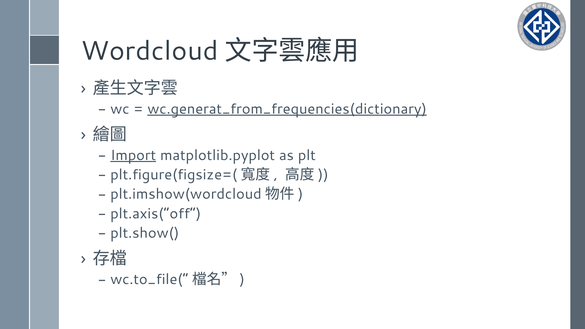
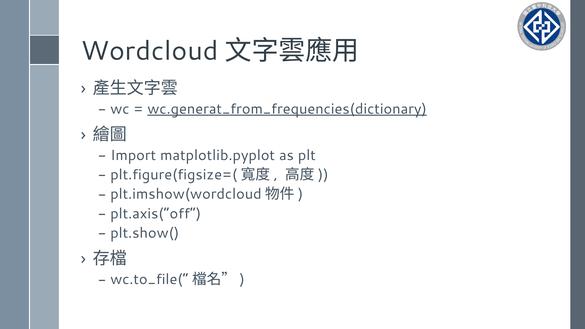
Import underline: present -> none (133, 155)
